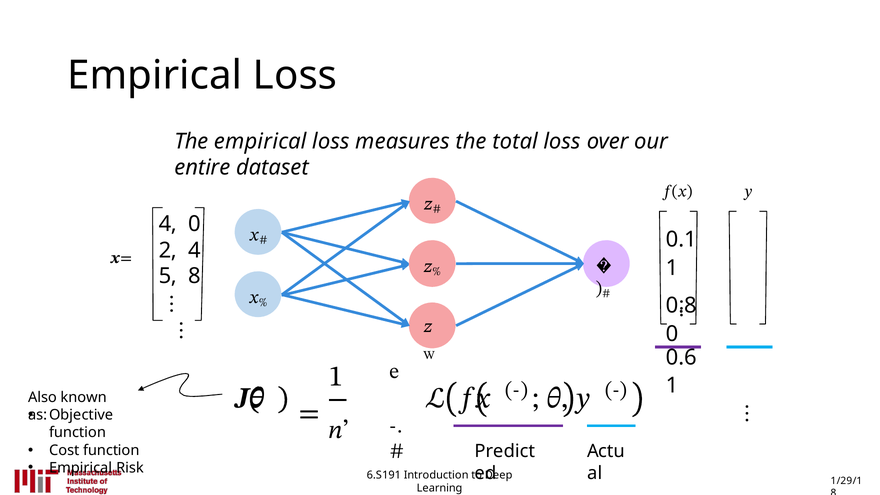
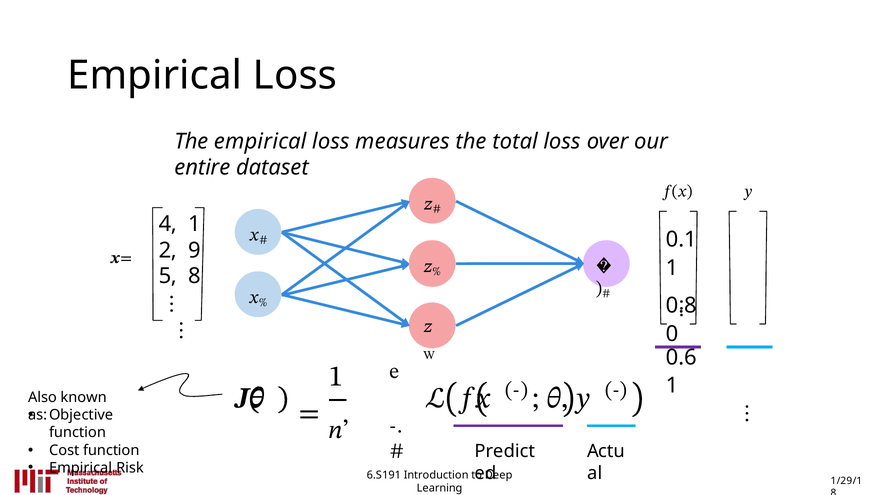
4 0: 0 -> 1 (194, 224)
2 4: 4 -> 9 (194, 250)
